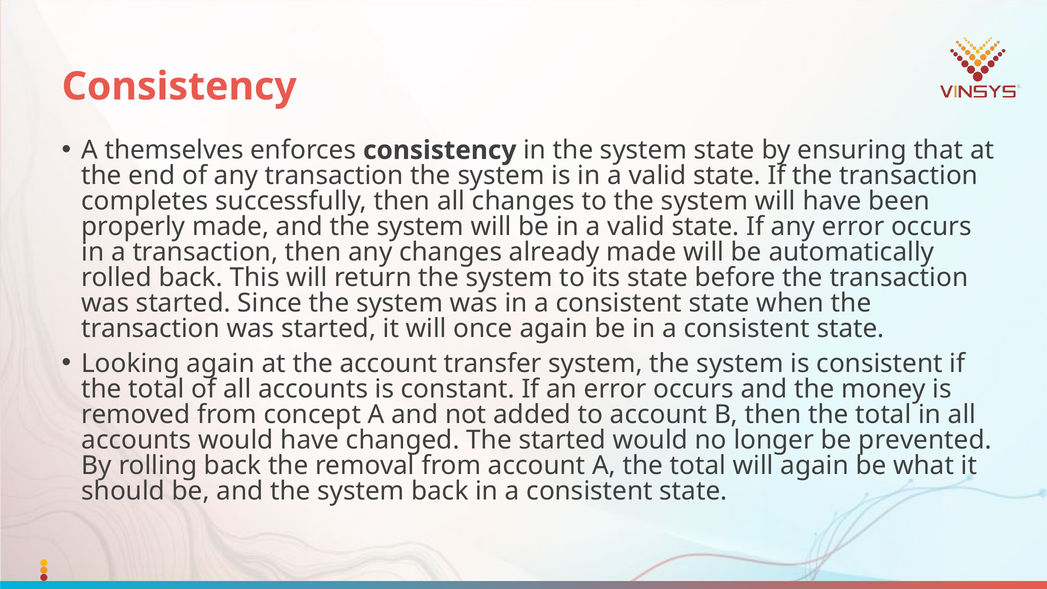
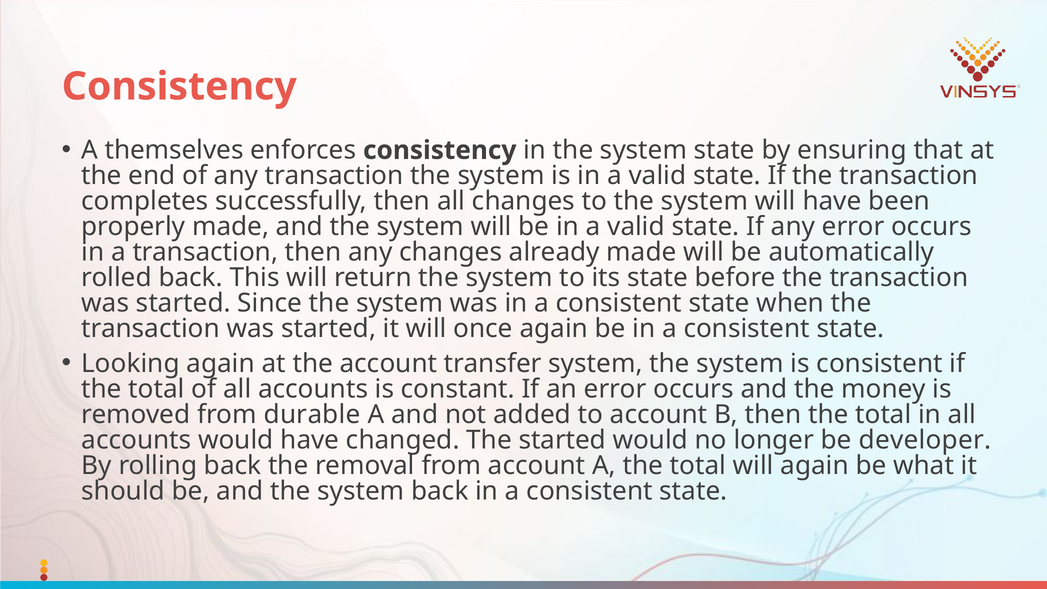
concept: concept -> durable (312, 414)
prevented: prevented -> developer (925, 440)
